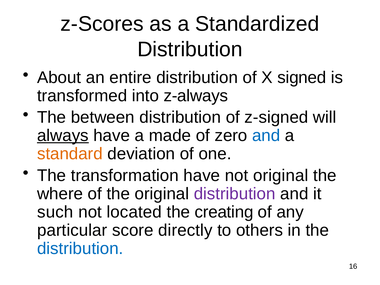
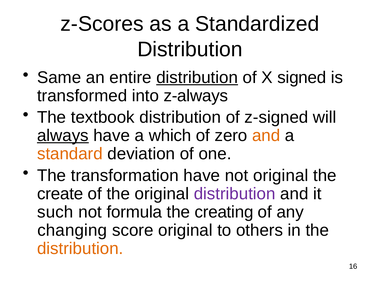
About: About -> Same (59, 77)
distribution underline: none -> present (197, 77)
between: between -> textbook (103, 117)
made: made -> which (170, 136)
and colour: blue -> orange (266, 136)
where: where -> create (60, 194)
located: located -> formula (134, 212)
particular: particular -> changing (72, 230)
score directly: directly -> original (185, 230)
distribution colour: blue -> orange (80, 248)
